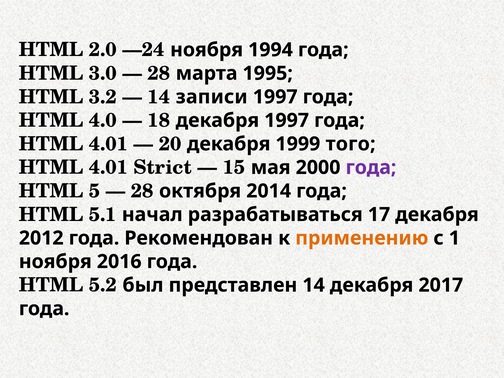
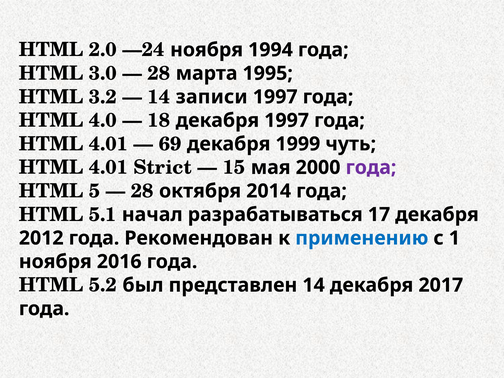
20: 20 -> 69 (170, 144)
того: того -> чуть (351, 144)
применению colour: orange -> blue (362, 238)
